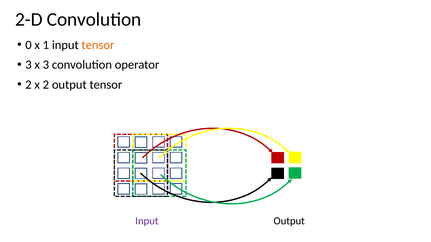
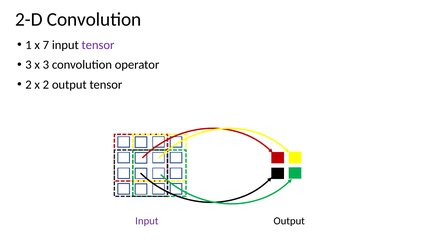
0: 0 -> 1 (28, 45)
1: 1 -> 7 (46, 45)
tensor colour: orange -> purple (98, 45)
